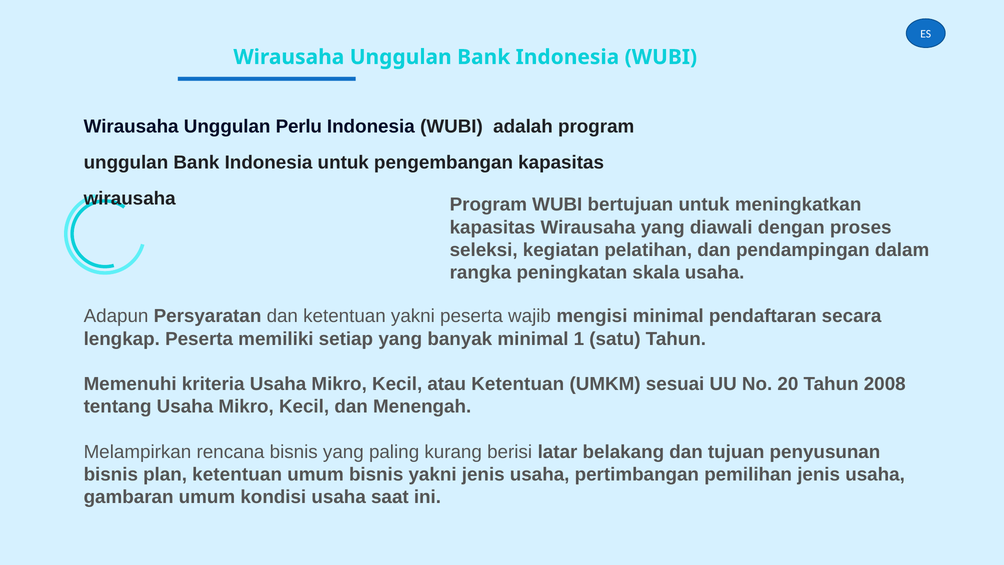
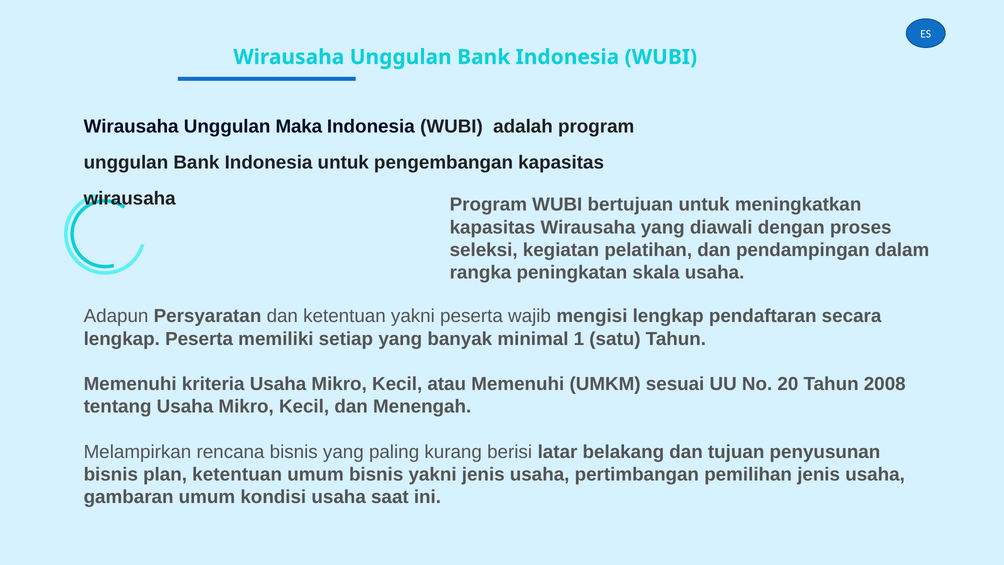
Perlu: Perlu -> Maka (299, 126)
mengisi minimal: minimal -> lengkap (668, 316)
atau Ketentuan: Ketentuan -> Memenuhi (518, 384)
